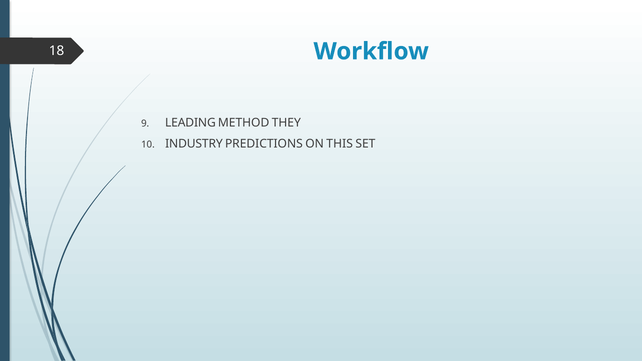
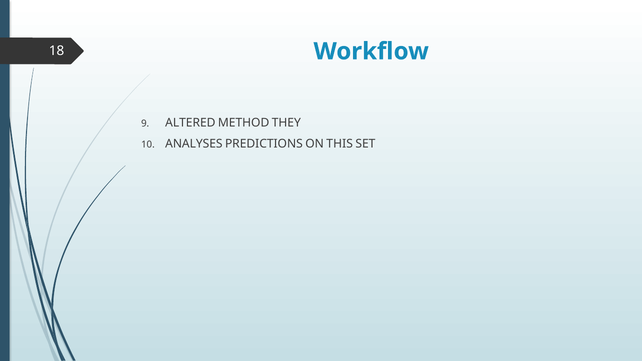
LEADING: LEADING -> ALTERED (190, 123)
INDUSTRY: INDUSTRY -> ANALYSES (194, 144)
